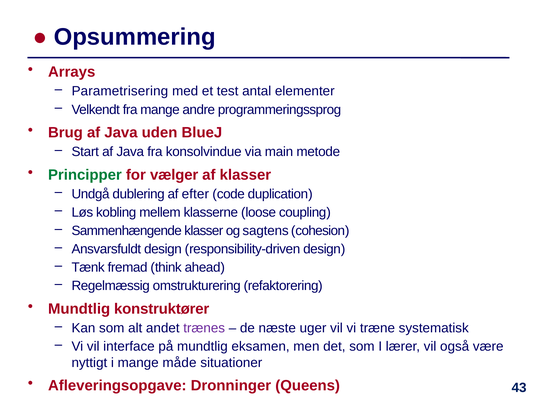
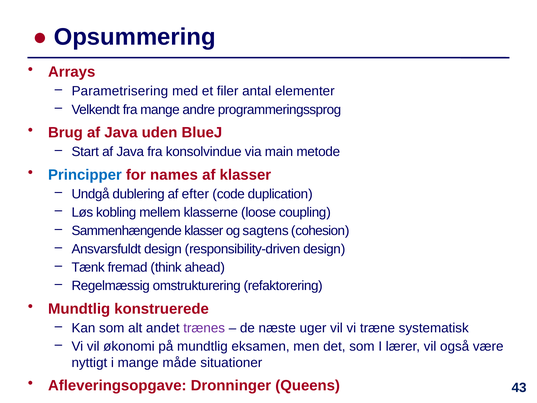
test: test -> filer (228, 91)
Principper colour: green -> blue (85, 175)
vælger: vælger -> names (174, 175)
konstruktører: konstruktører -> konstruerede (162, 309)
interface: interface -> økonomi (129, 346)
